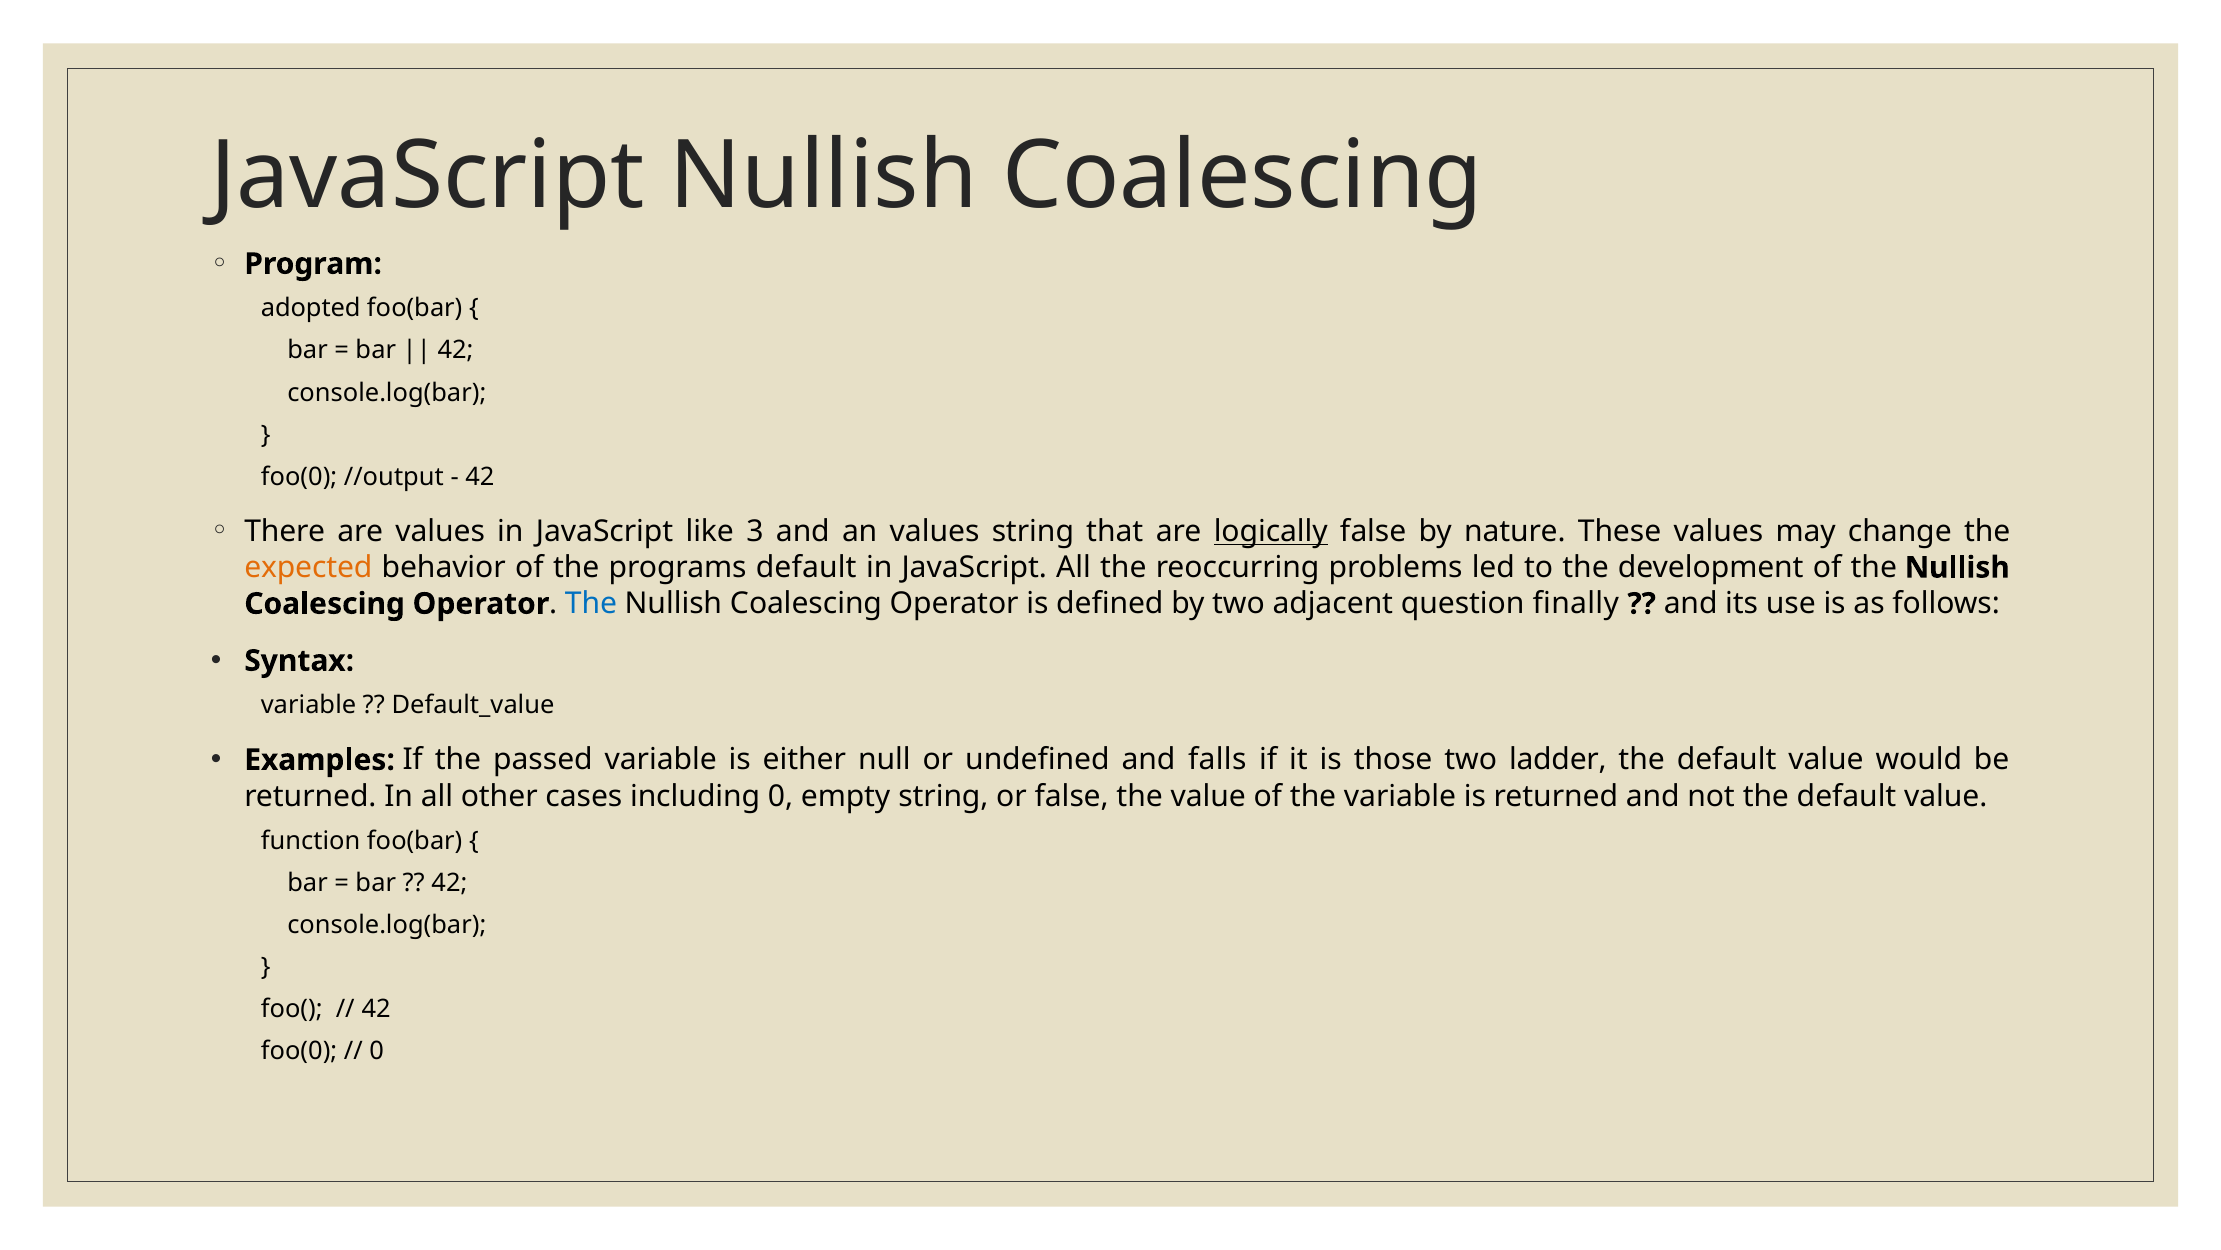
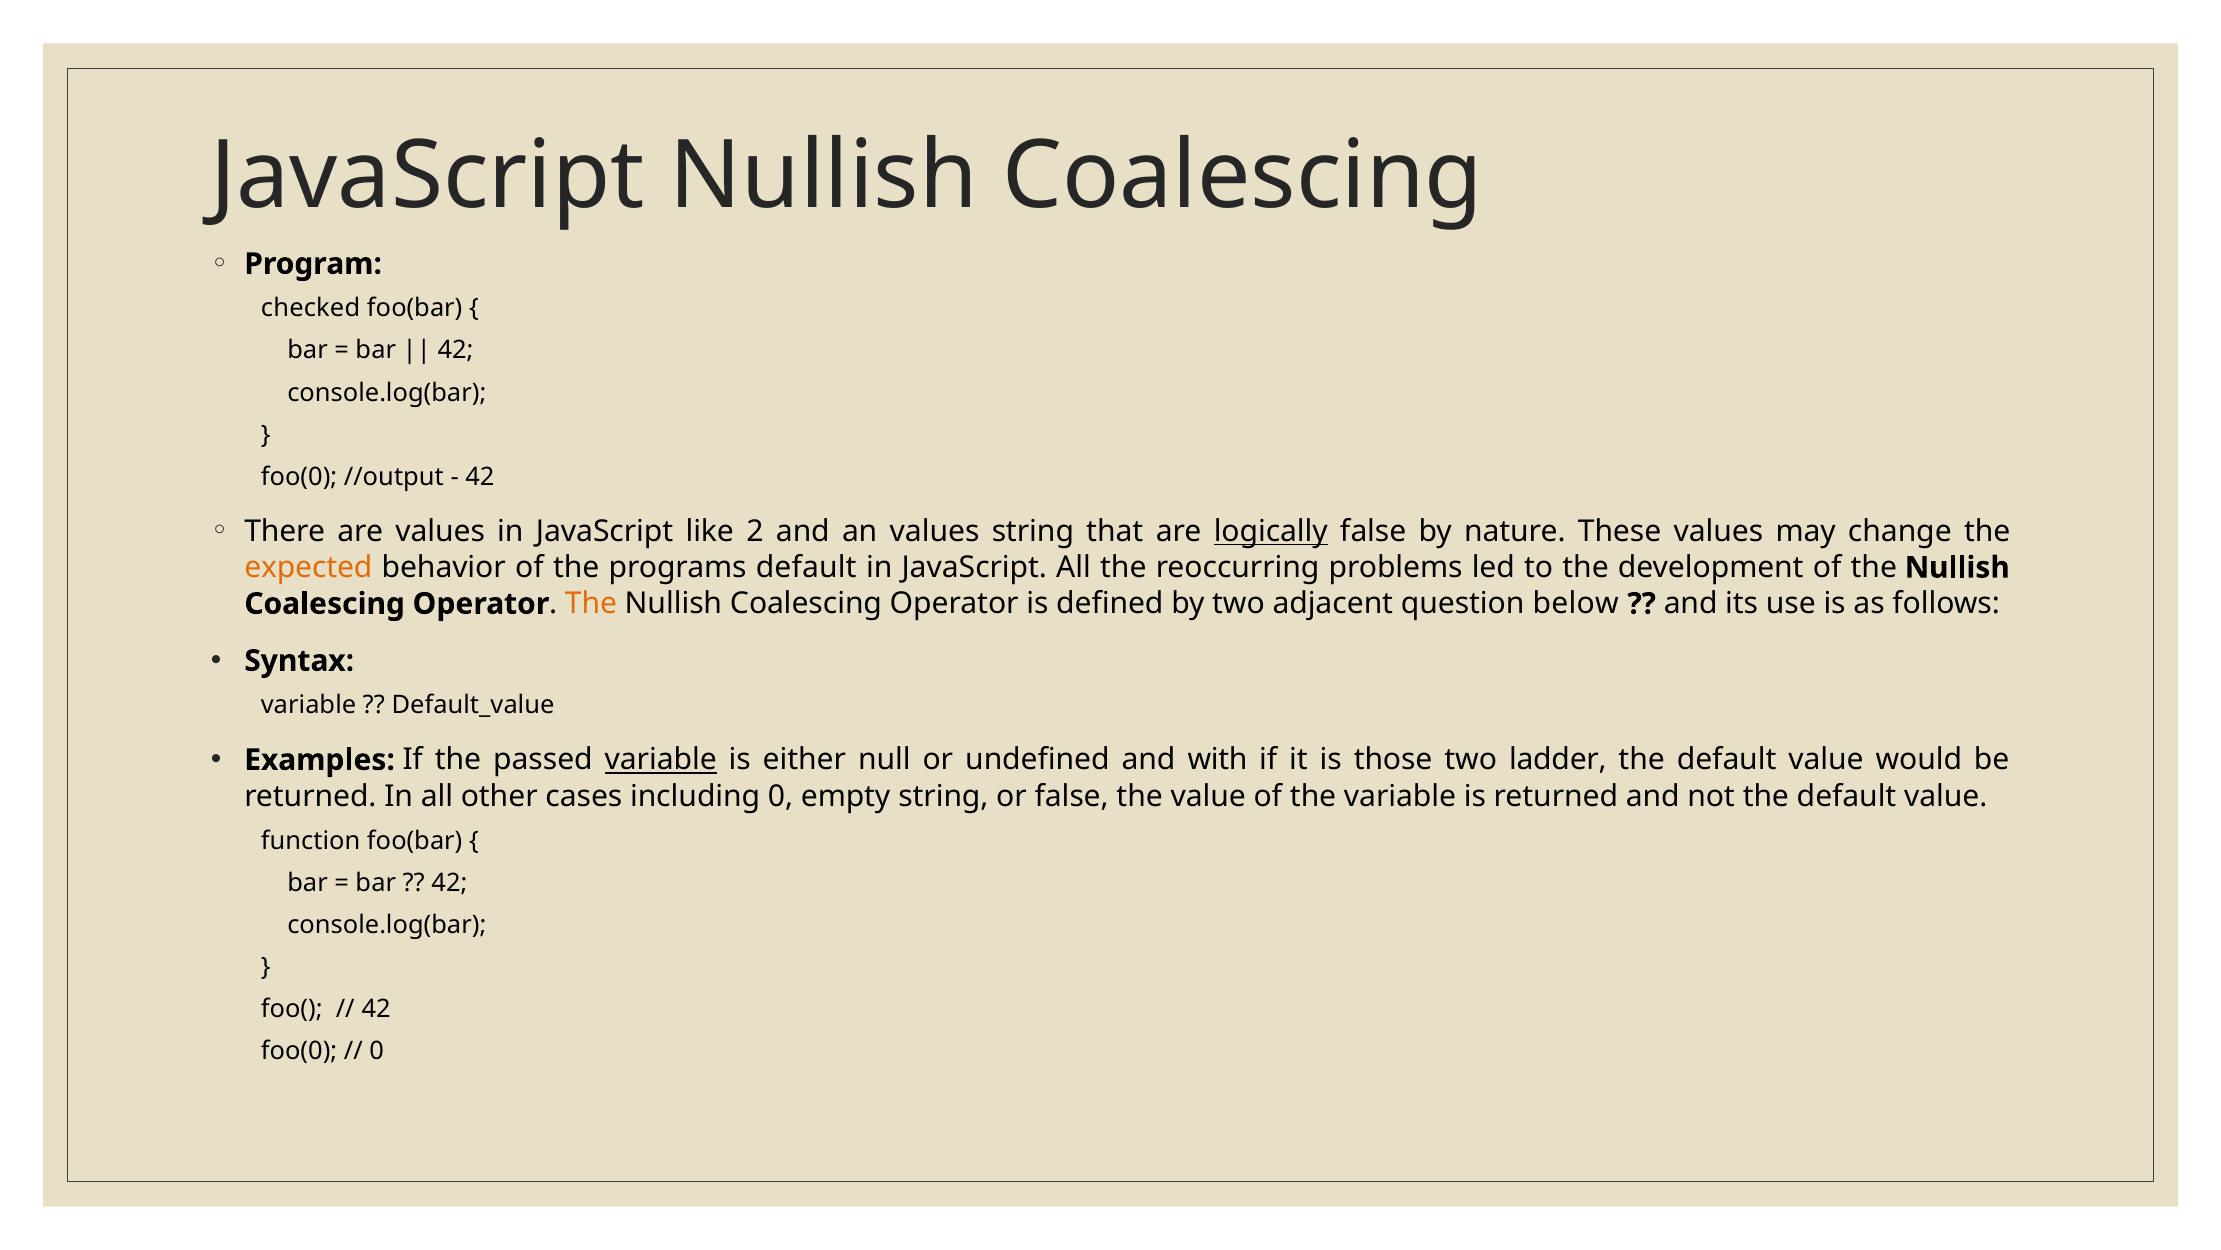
adopted: adopted -> checked (311, 308)
3: 3 -> 2 (755, 531)
The colour: blue -> orange (591, 604)
finally: finally -> below (1576, 604)
variable underline: none -> present (661, 760)
falls: falls -> with (1218, 760)
